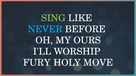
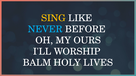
SING colour: light green -> yellow (53, 18)
FURY: FURY -> BALM (37, 63)
MOVE: MOVE -> LIVES (98, 63)
